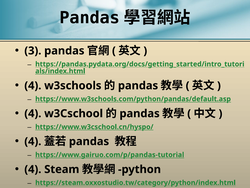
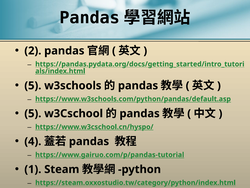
3: 3 -> 2 (33, 51)
4: 4 -> 5 (33, 85)
4: 4 -> 5 (33, 113)
4: 4 -> 1 (33, 169)
